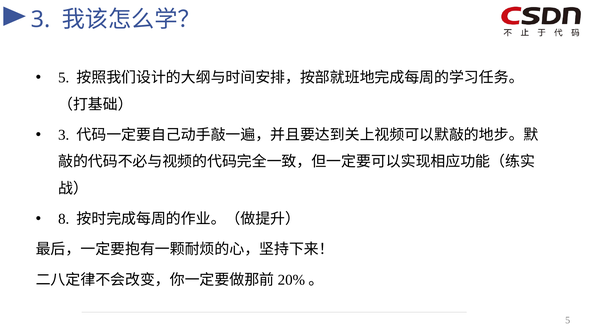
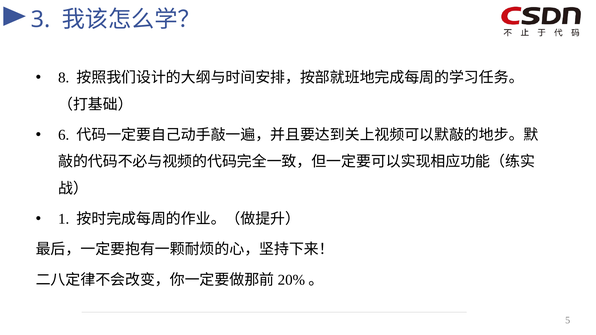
5: 5 -> 8 (64, 78)
3: 3 -> 6 (64, 135)
8: 8 -> 1 (64, 219)
